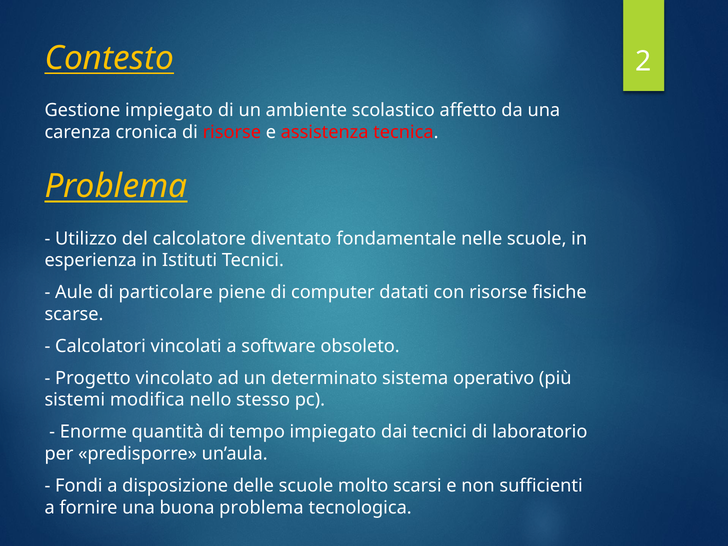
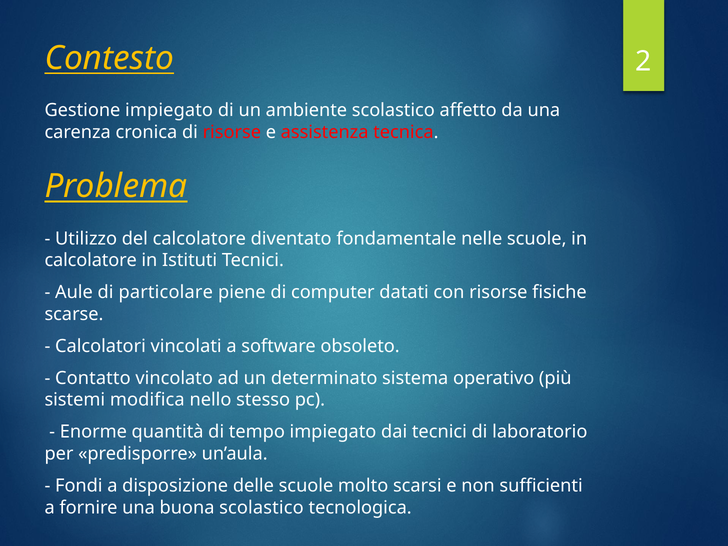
esperienza: esperienza -> calcolatore (91, 260)
Progetto: Progetto -> Contatto (93, 378)
buona problema: problema -> scolastico (261, 508)
